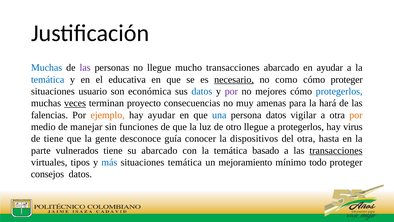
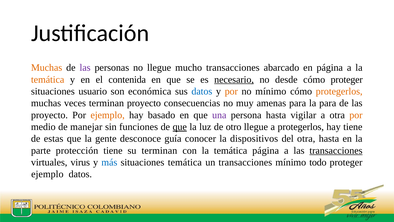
Muchas colour: blue -> orange (47, 68)
en ayudar: ayudar -> página (330, 68)
temática colour: blue -> orange (48, 79)
educativa: educativa -> contenida (127, 79)
como: como -> desde (286, 79)
por colour: purple -> orange (231, 91)
no mejores: mejores -> mínimo (271, 91)
protegerlos colour: blue -> orange (339, 91)
veces underline: present -> none (75, 103)
la hará: hará -> para (328, 103)
falencias: falencias -> proyecto (49, 115)
hay ayudar: ayudar -> basado (162, 115)
una colour: blue -> purple (219, 115)
persona datos: datos -> hasta (276, 115)
que underline: none -> present (180, 127)
hay virus: virus -> tiene (353, 127)
de tiene: tiene -> estas (54, 138)
vulnerados: vulnerados -> protección (77, 150)
su abarcado: abarcado -> terminan (159, 150)
temática basado: basado -> página (266, 150)
tipos: tipos -> virus (80, 162)
un mejoramiento: mejoramiento -> transacciones (245, 162)
consejos: consejos -> ejemplo (47, 174)
